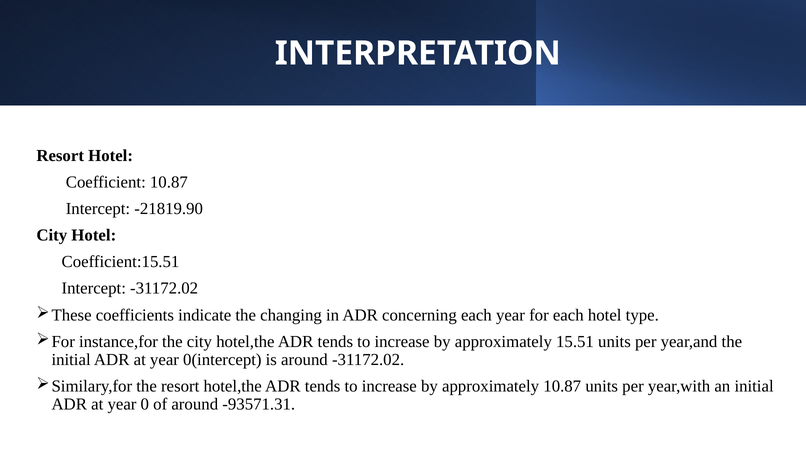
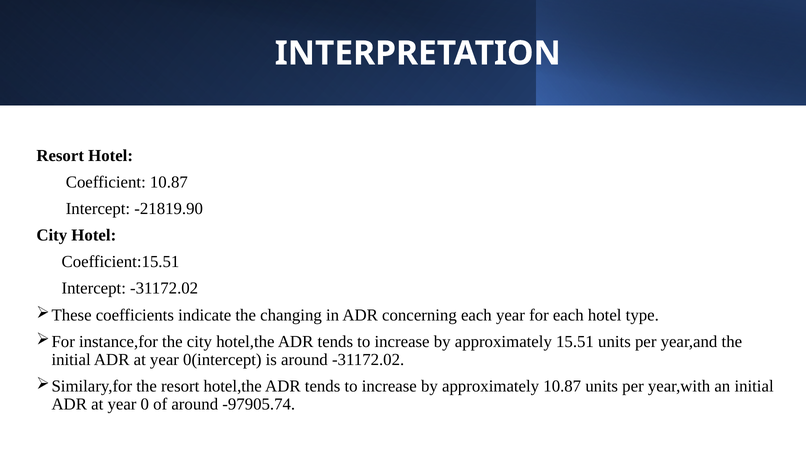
-93571.31: -93571.31 -> -97905.74 (259, 405)
